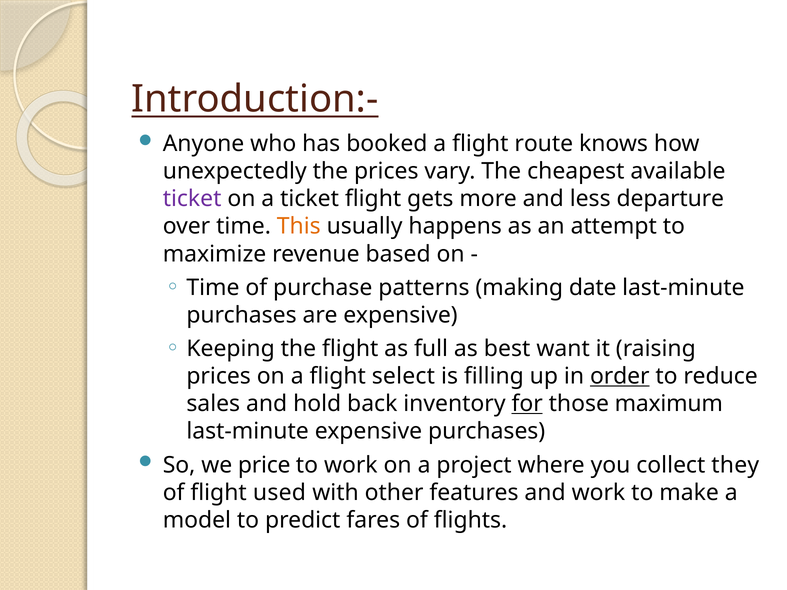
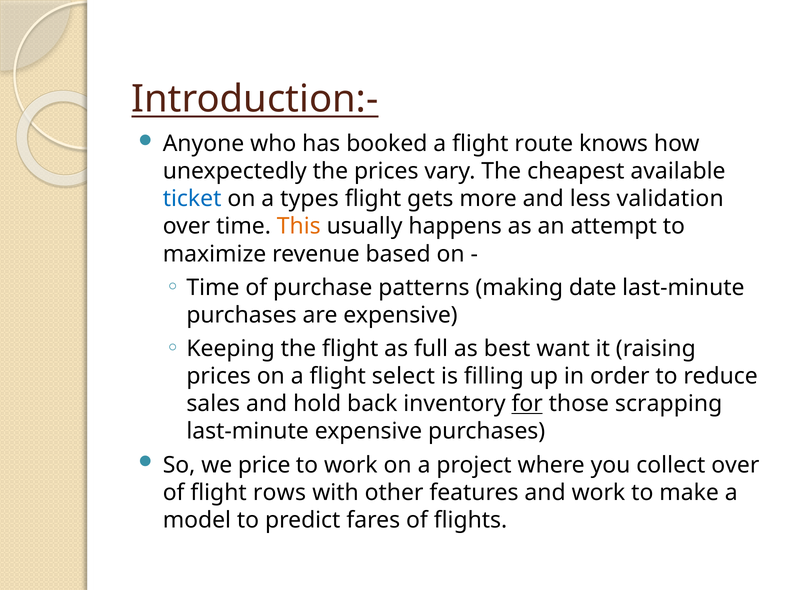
ticket colour: purple -> blue (192, 199)
a ticket: ticket -> types (310, 199)
departure: departure -> validation (670, 199)
order underline: present -> none (620, 376)
maximum: maximum -> scrapping (669, 404)
collect they: they -> over (735, 465)
used: used -> rows (279, 493)
